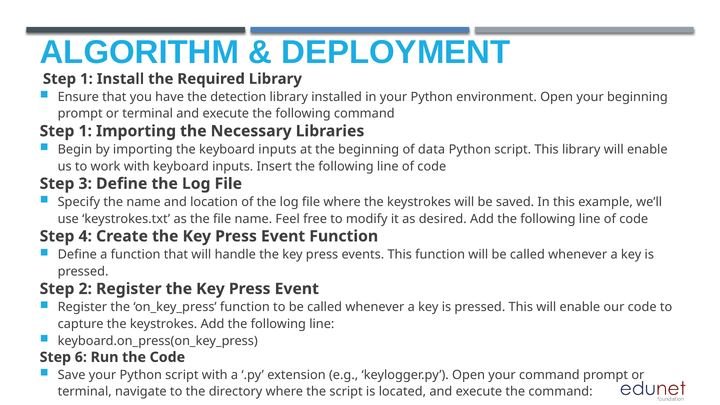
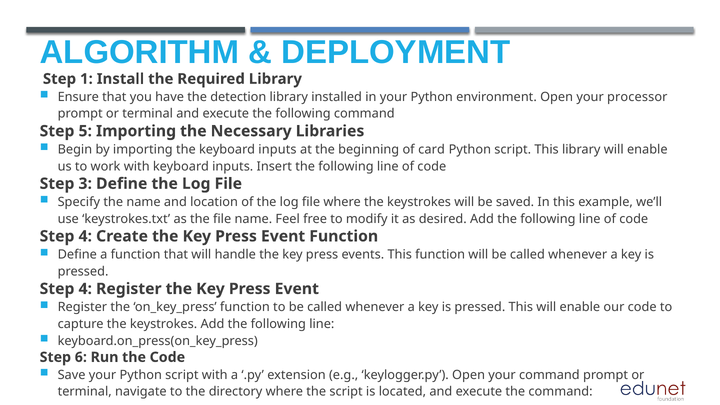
your beginning: beginning -> processor (637, 97)
1: 1 -> 5 (85, 131)
data: data -> card (432, 149)
2: 2 -> 4 (85, 289)
